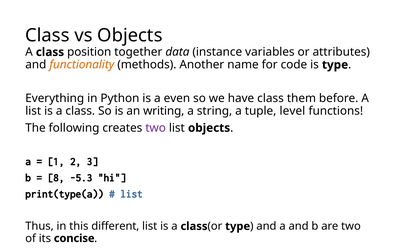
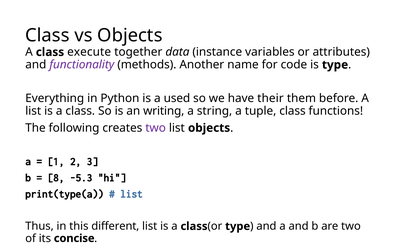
position: position -> execute (89, 52)
functionality colour: orange -> purple (82, 65)
even: even -> used (177, 99)
have class: class -> their (270, 99)
tuple level: level -> class (292, 111)
